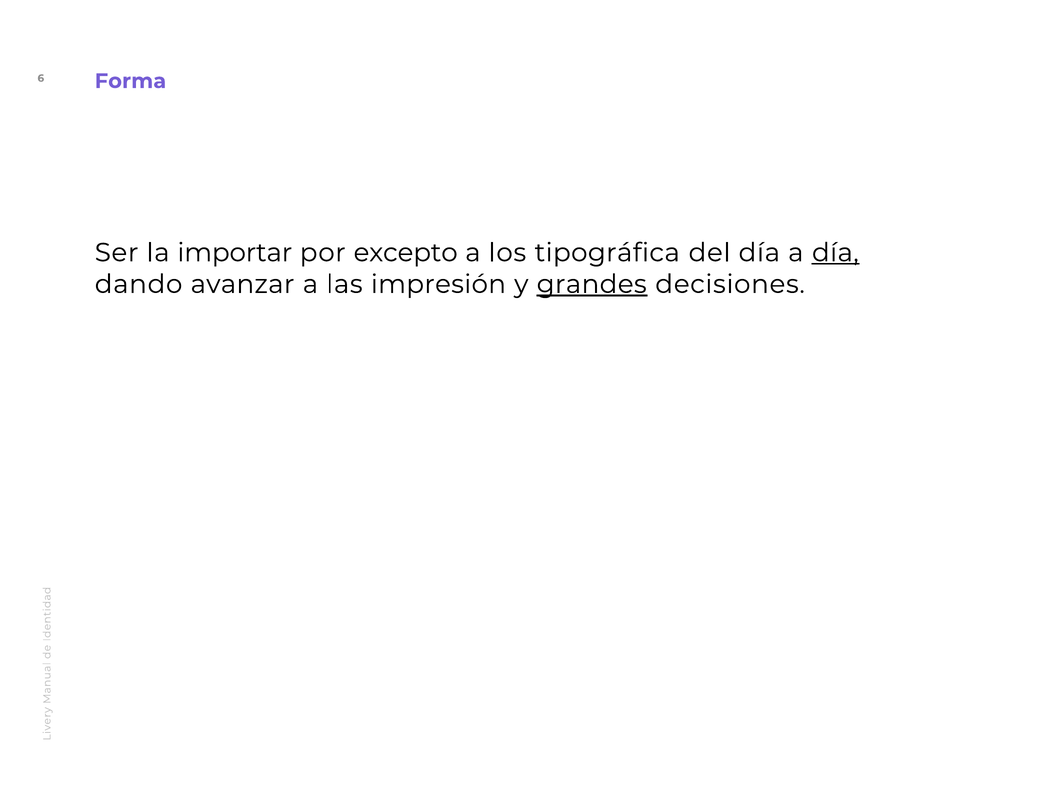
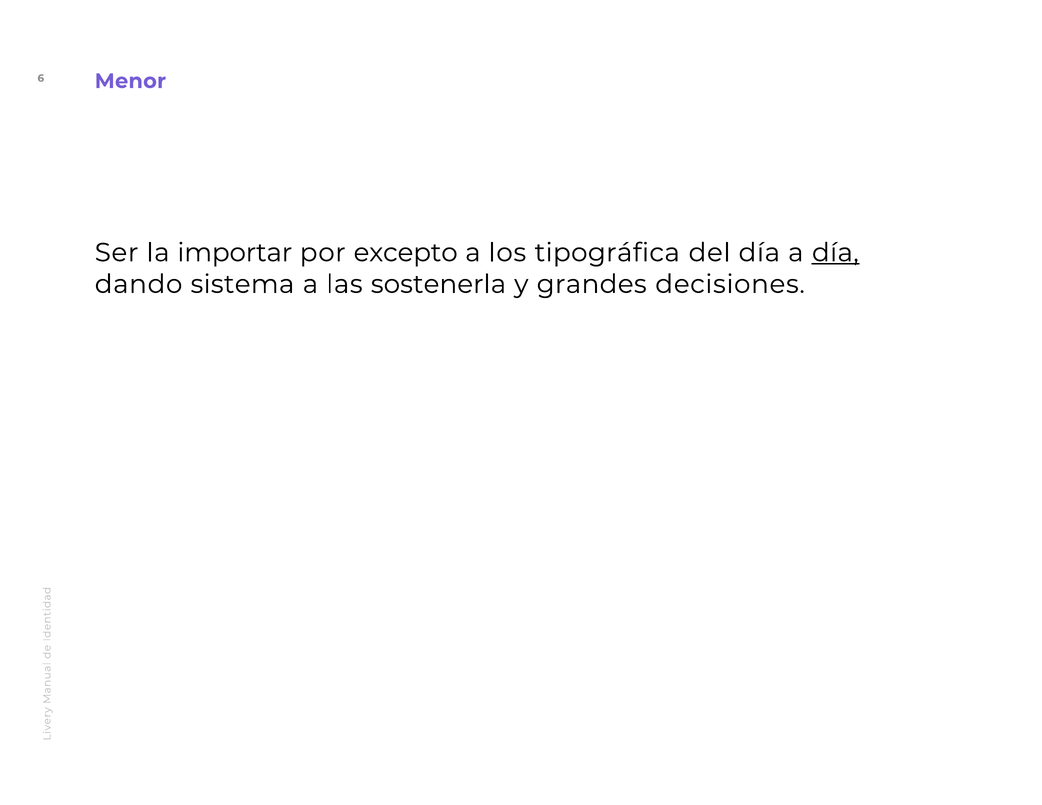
Forma: Forma -> Menor (130, 81)
avanzar: avanzar -> sistema (242, 284)
impresión: impresión -> sostenerla (439, 284)
grandes underline: present -> none (592, 284)
